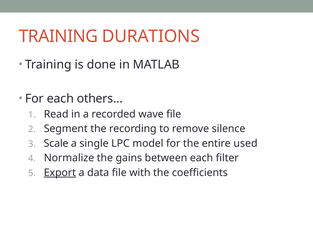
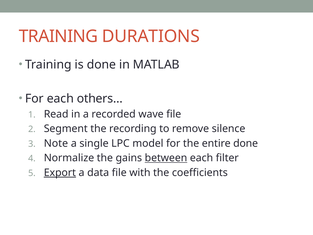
Scale: Scale -> Note (56, 143)
entire used: used -> done (246, 143)
between underline: none -> present (166, 158)
